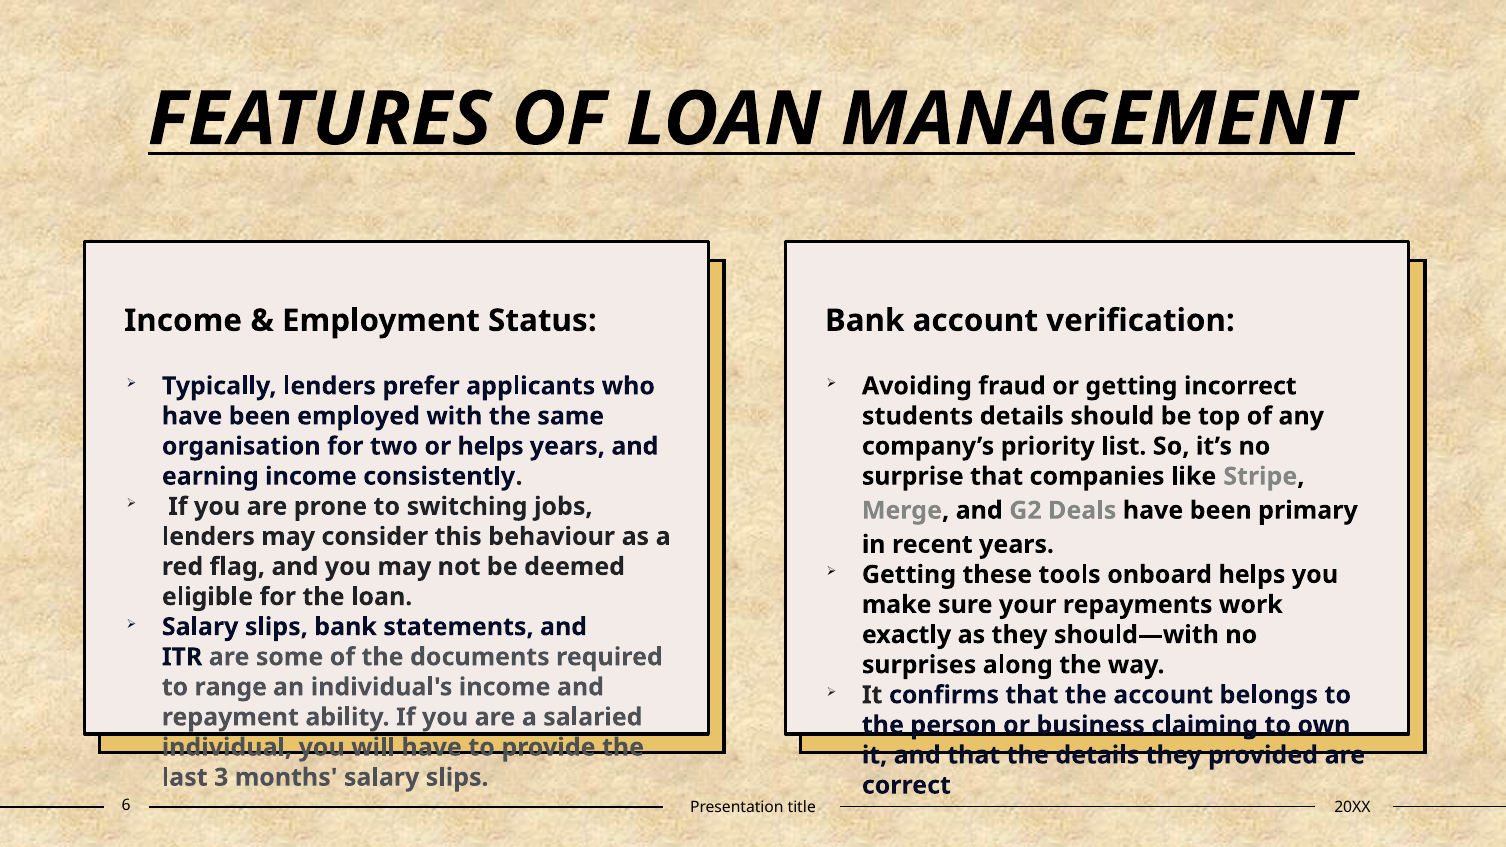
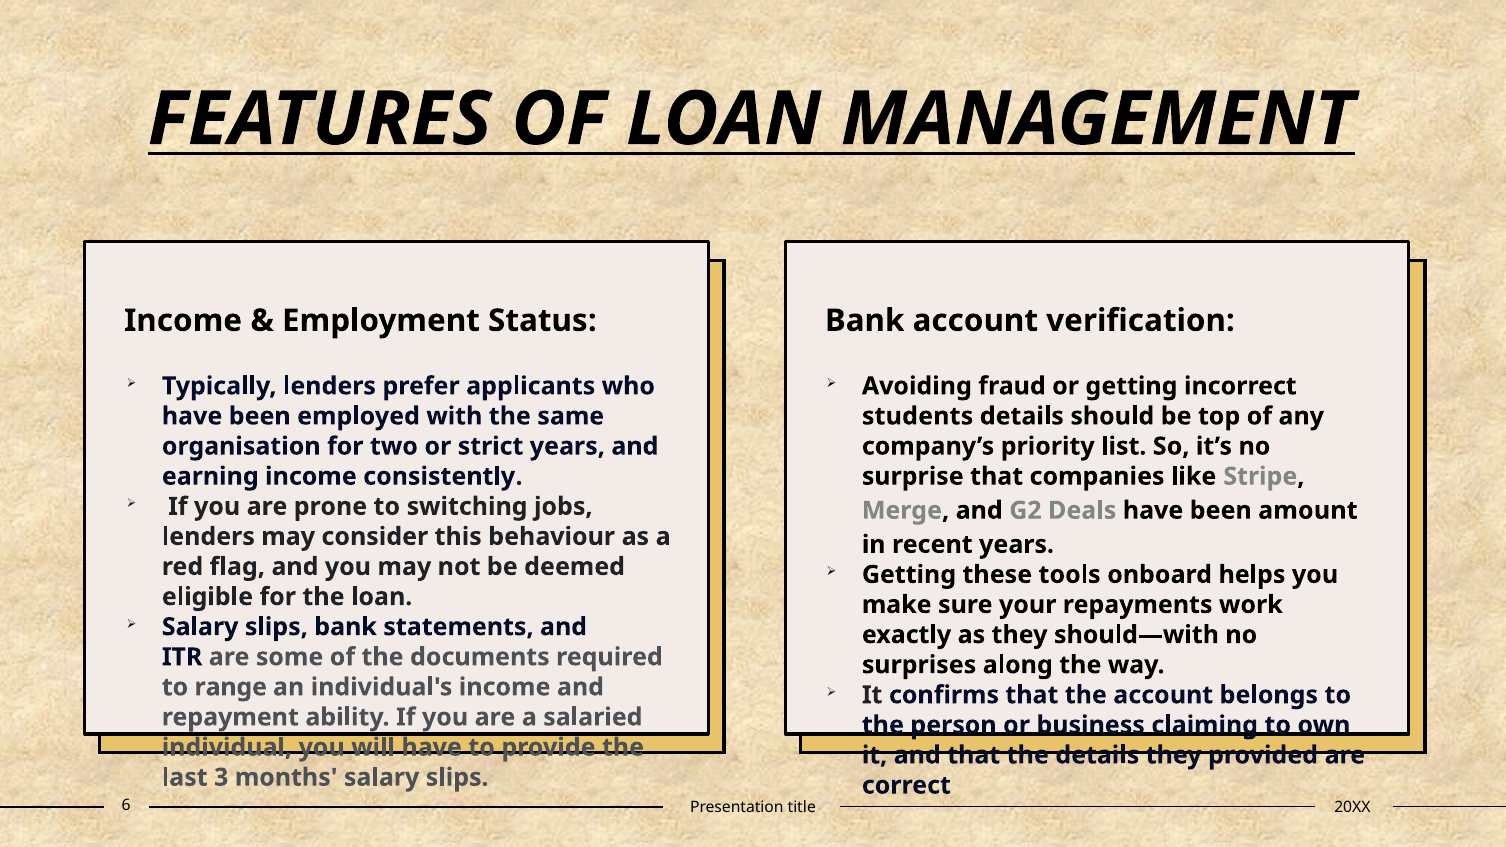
or helps: helps -> strict (490, 446)
primary: primary -> amount (1308, 511)
